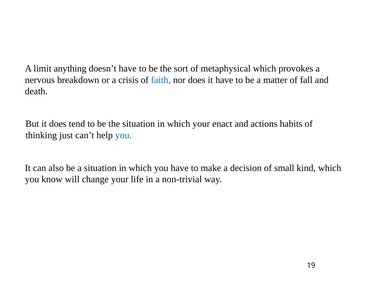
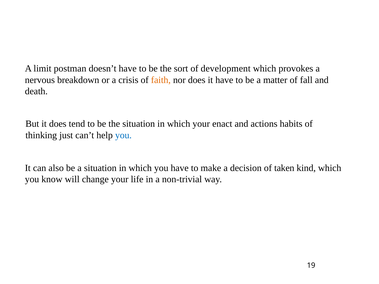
anything: anything -> postman (70, 69)
metaphysical: metaphysical -> development (226, 69)
faith colour: blue -> orange (161, 80)
small: small -> taken (284, 168)
